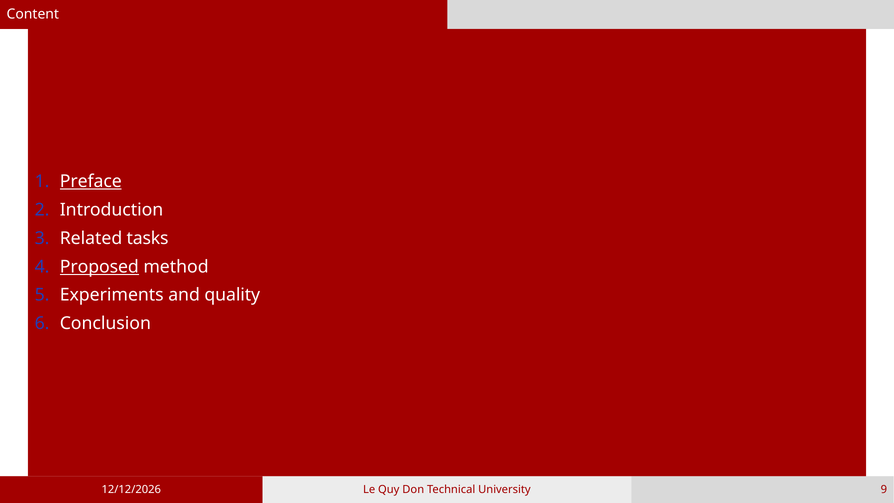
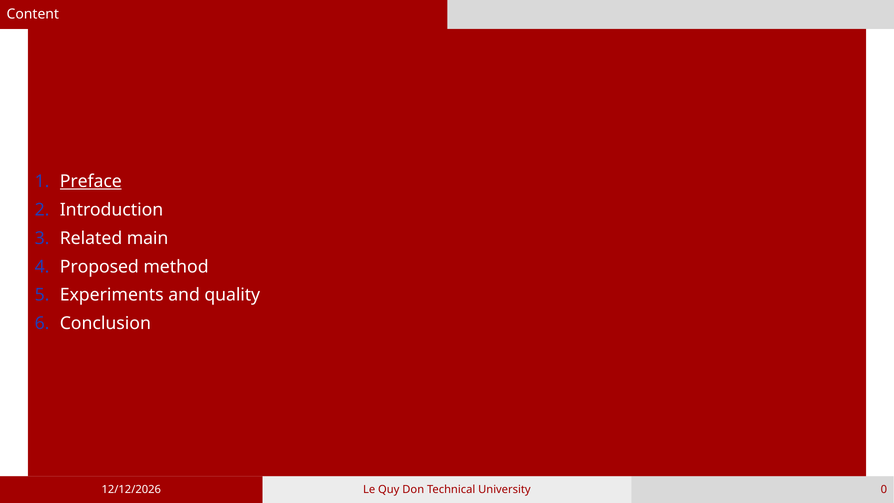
tasks: tasks -> main (148, 238)
Proposed underline: present -> none (99, 267)
9: 9 -> 0 (884, 489)
